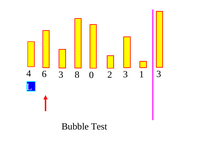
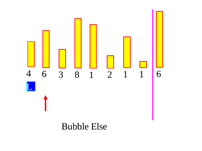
4 3: 3 -> 1 (125, 75)
6 0: 0 -> 1 (91, 75)
8 3: 3 -> 6 (159, 74)
Test: Test -> Else (99, 127)
